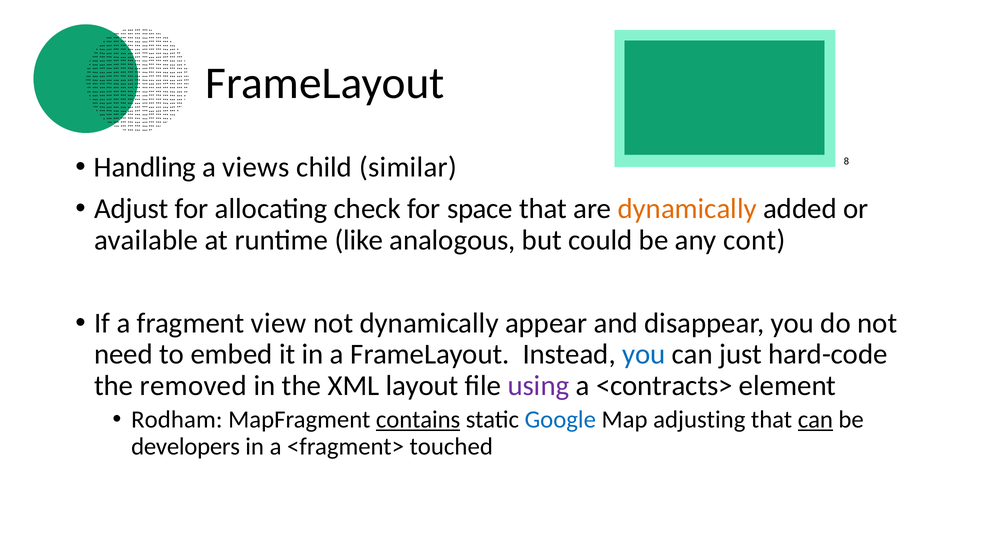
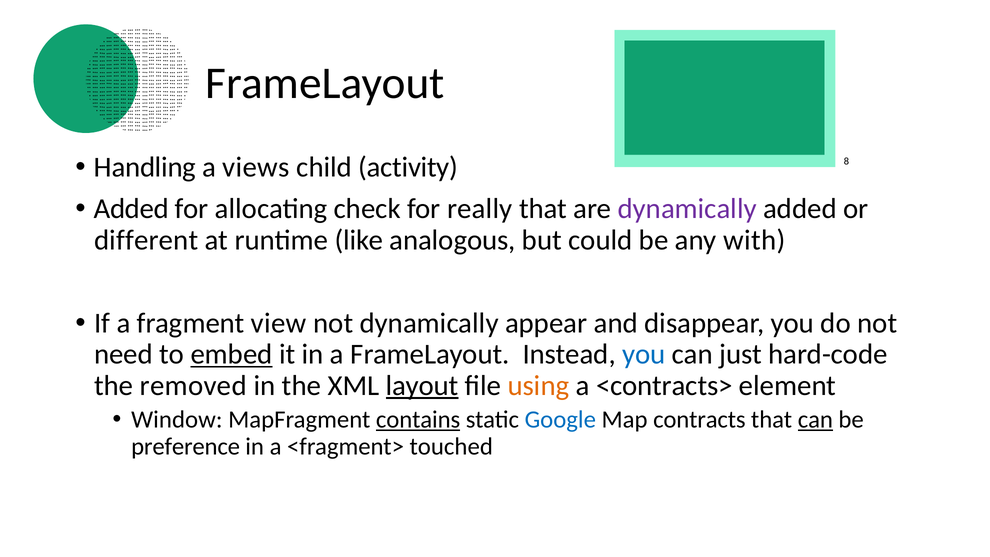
similar: similar -> activity (408, 167)
Adjust: Adjust -> Added (131, 209)
space: space -> really (480, 209)
dynamically colour: orange -> purple (687, 209)
available: available -> different (146, 240)
cont: cont -> with (754, 240)
embed underline: none -> present (232, 354)
layout underline: none -> present (422, 385)
using colour: purple -> orange (538, 385)
Rodham: Rodham -> Window (177, 420)
adjusting: adjusting -> contracts (699, 420)
developers: developers -> preference (186, 446)
